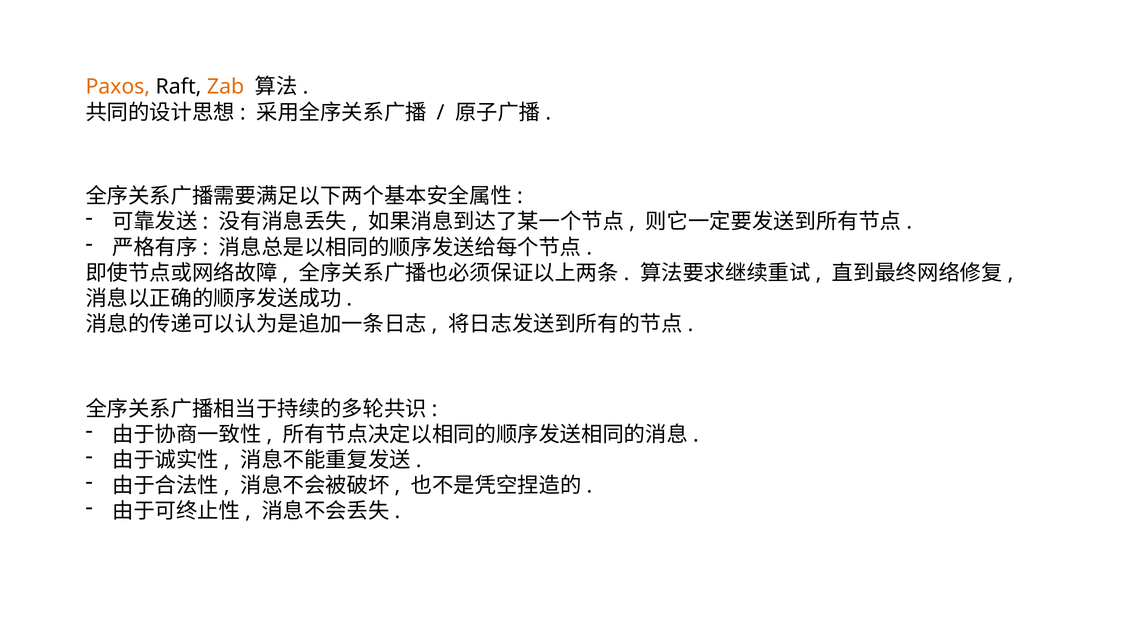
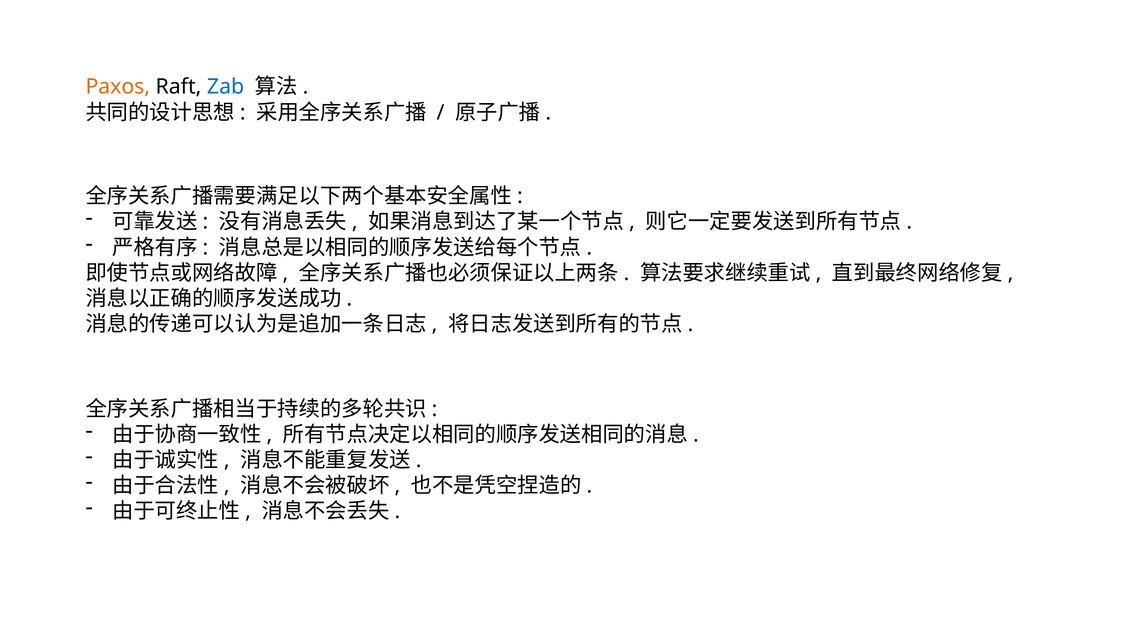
Zab colour: orange -> blue (226, 87)
